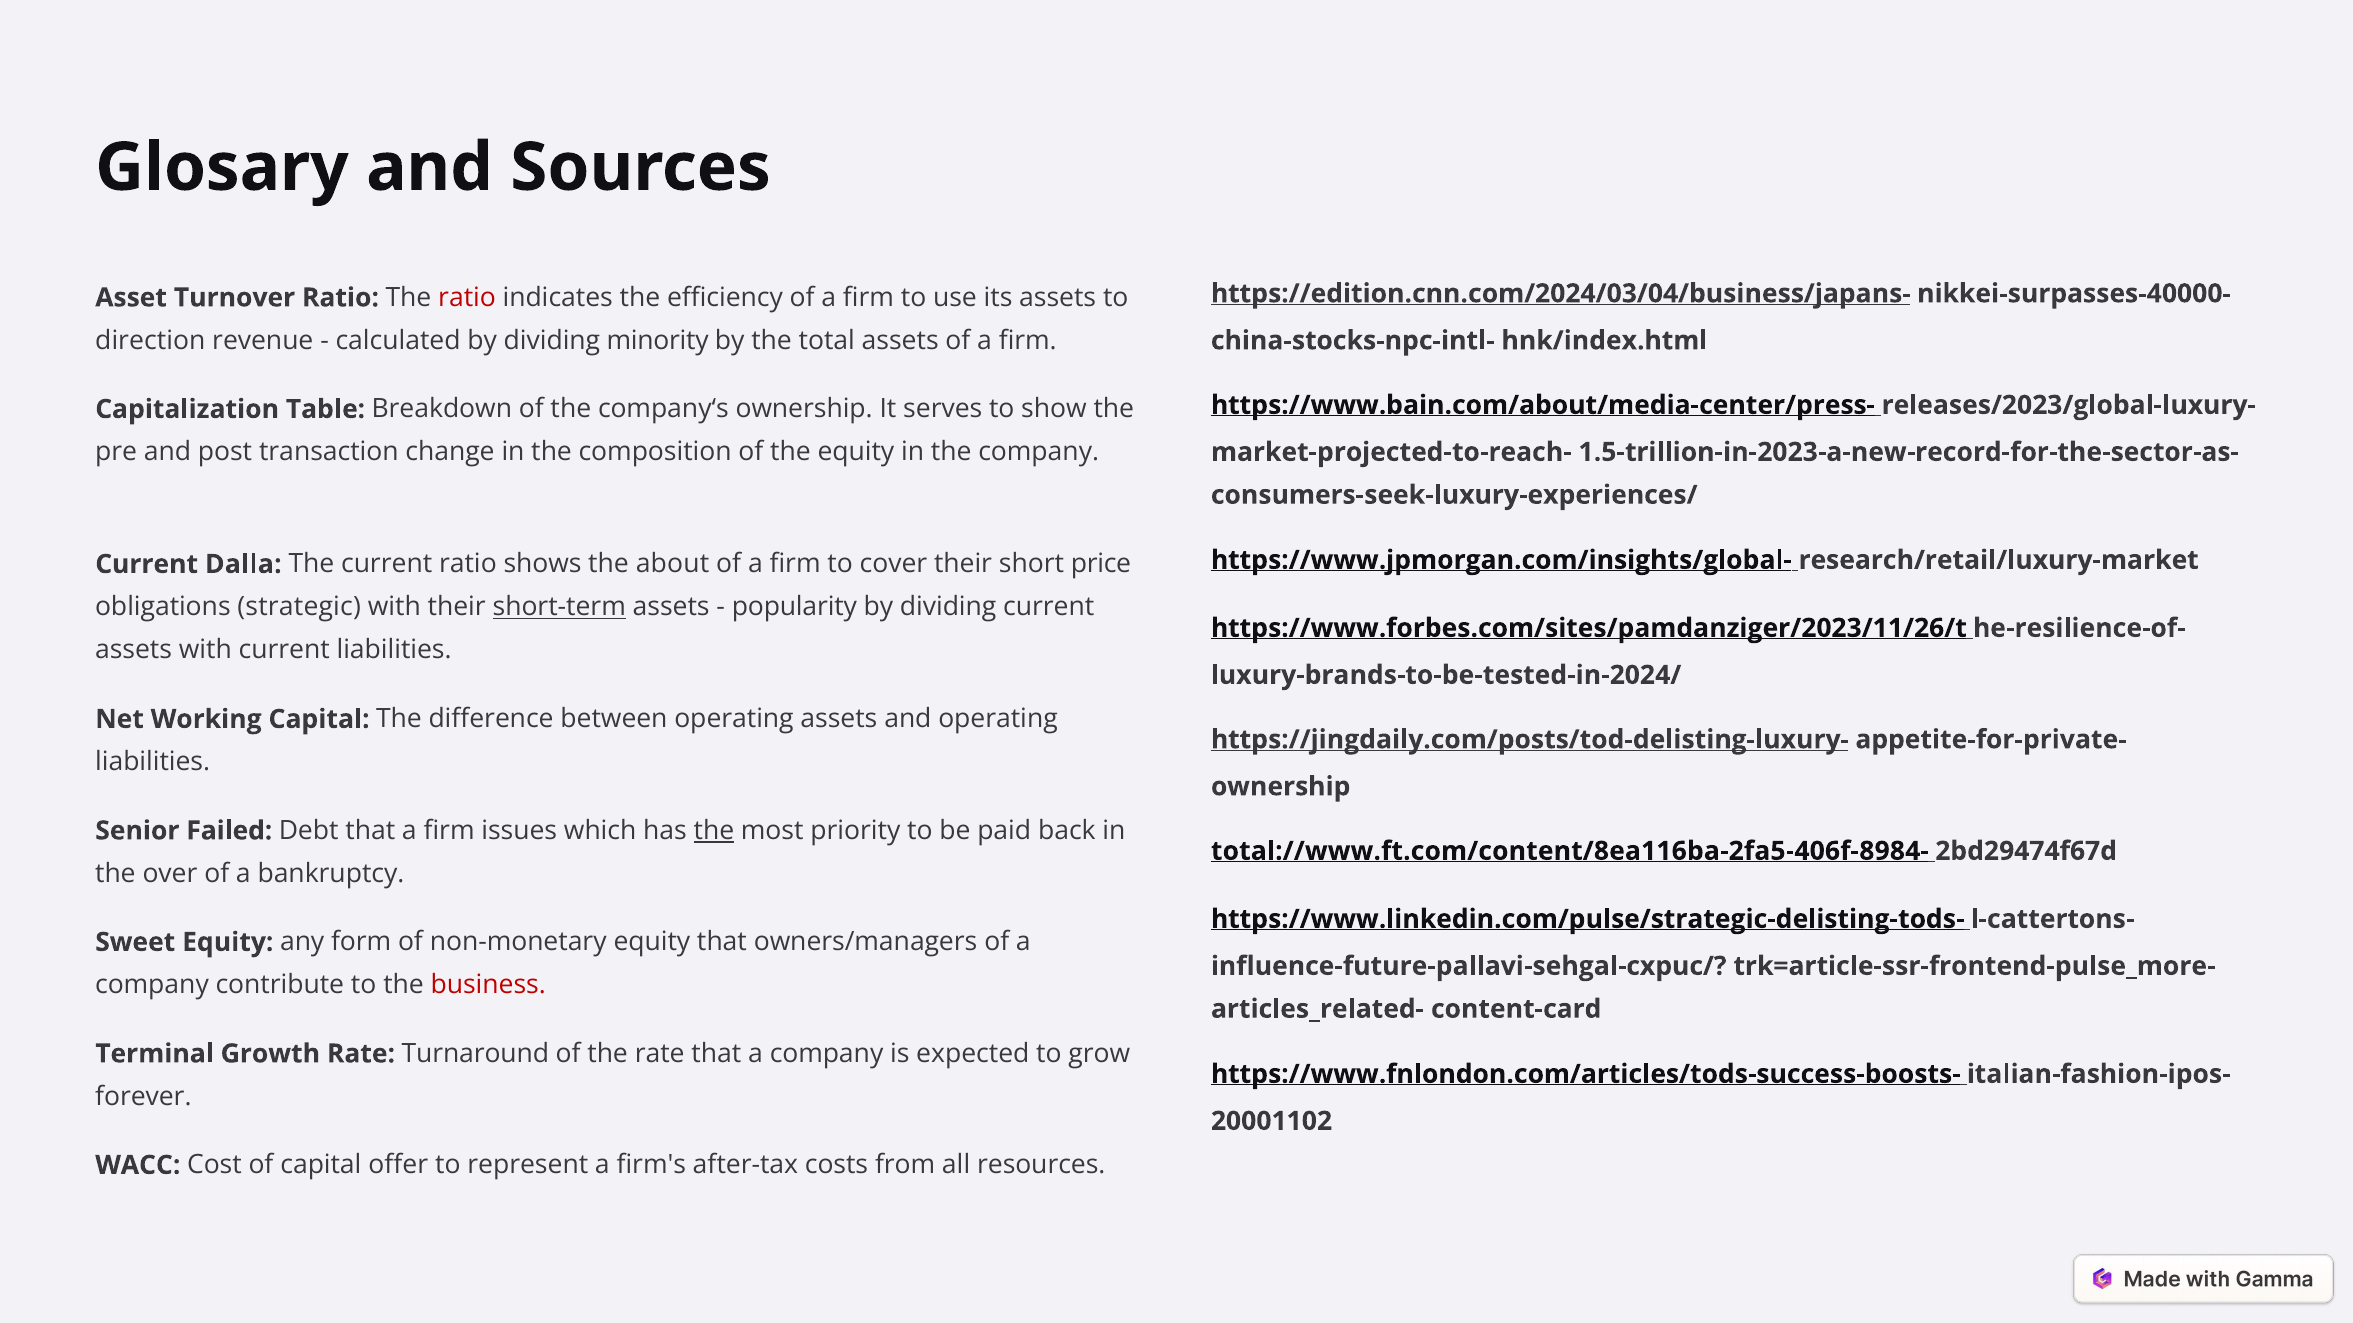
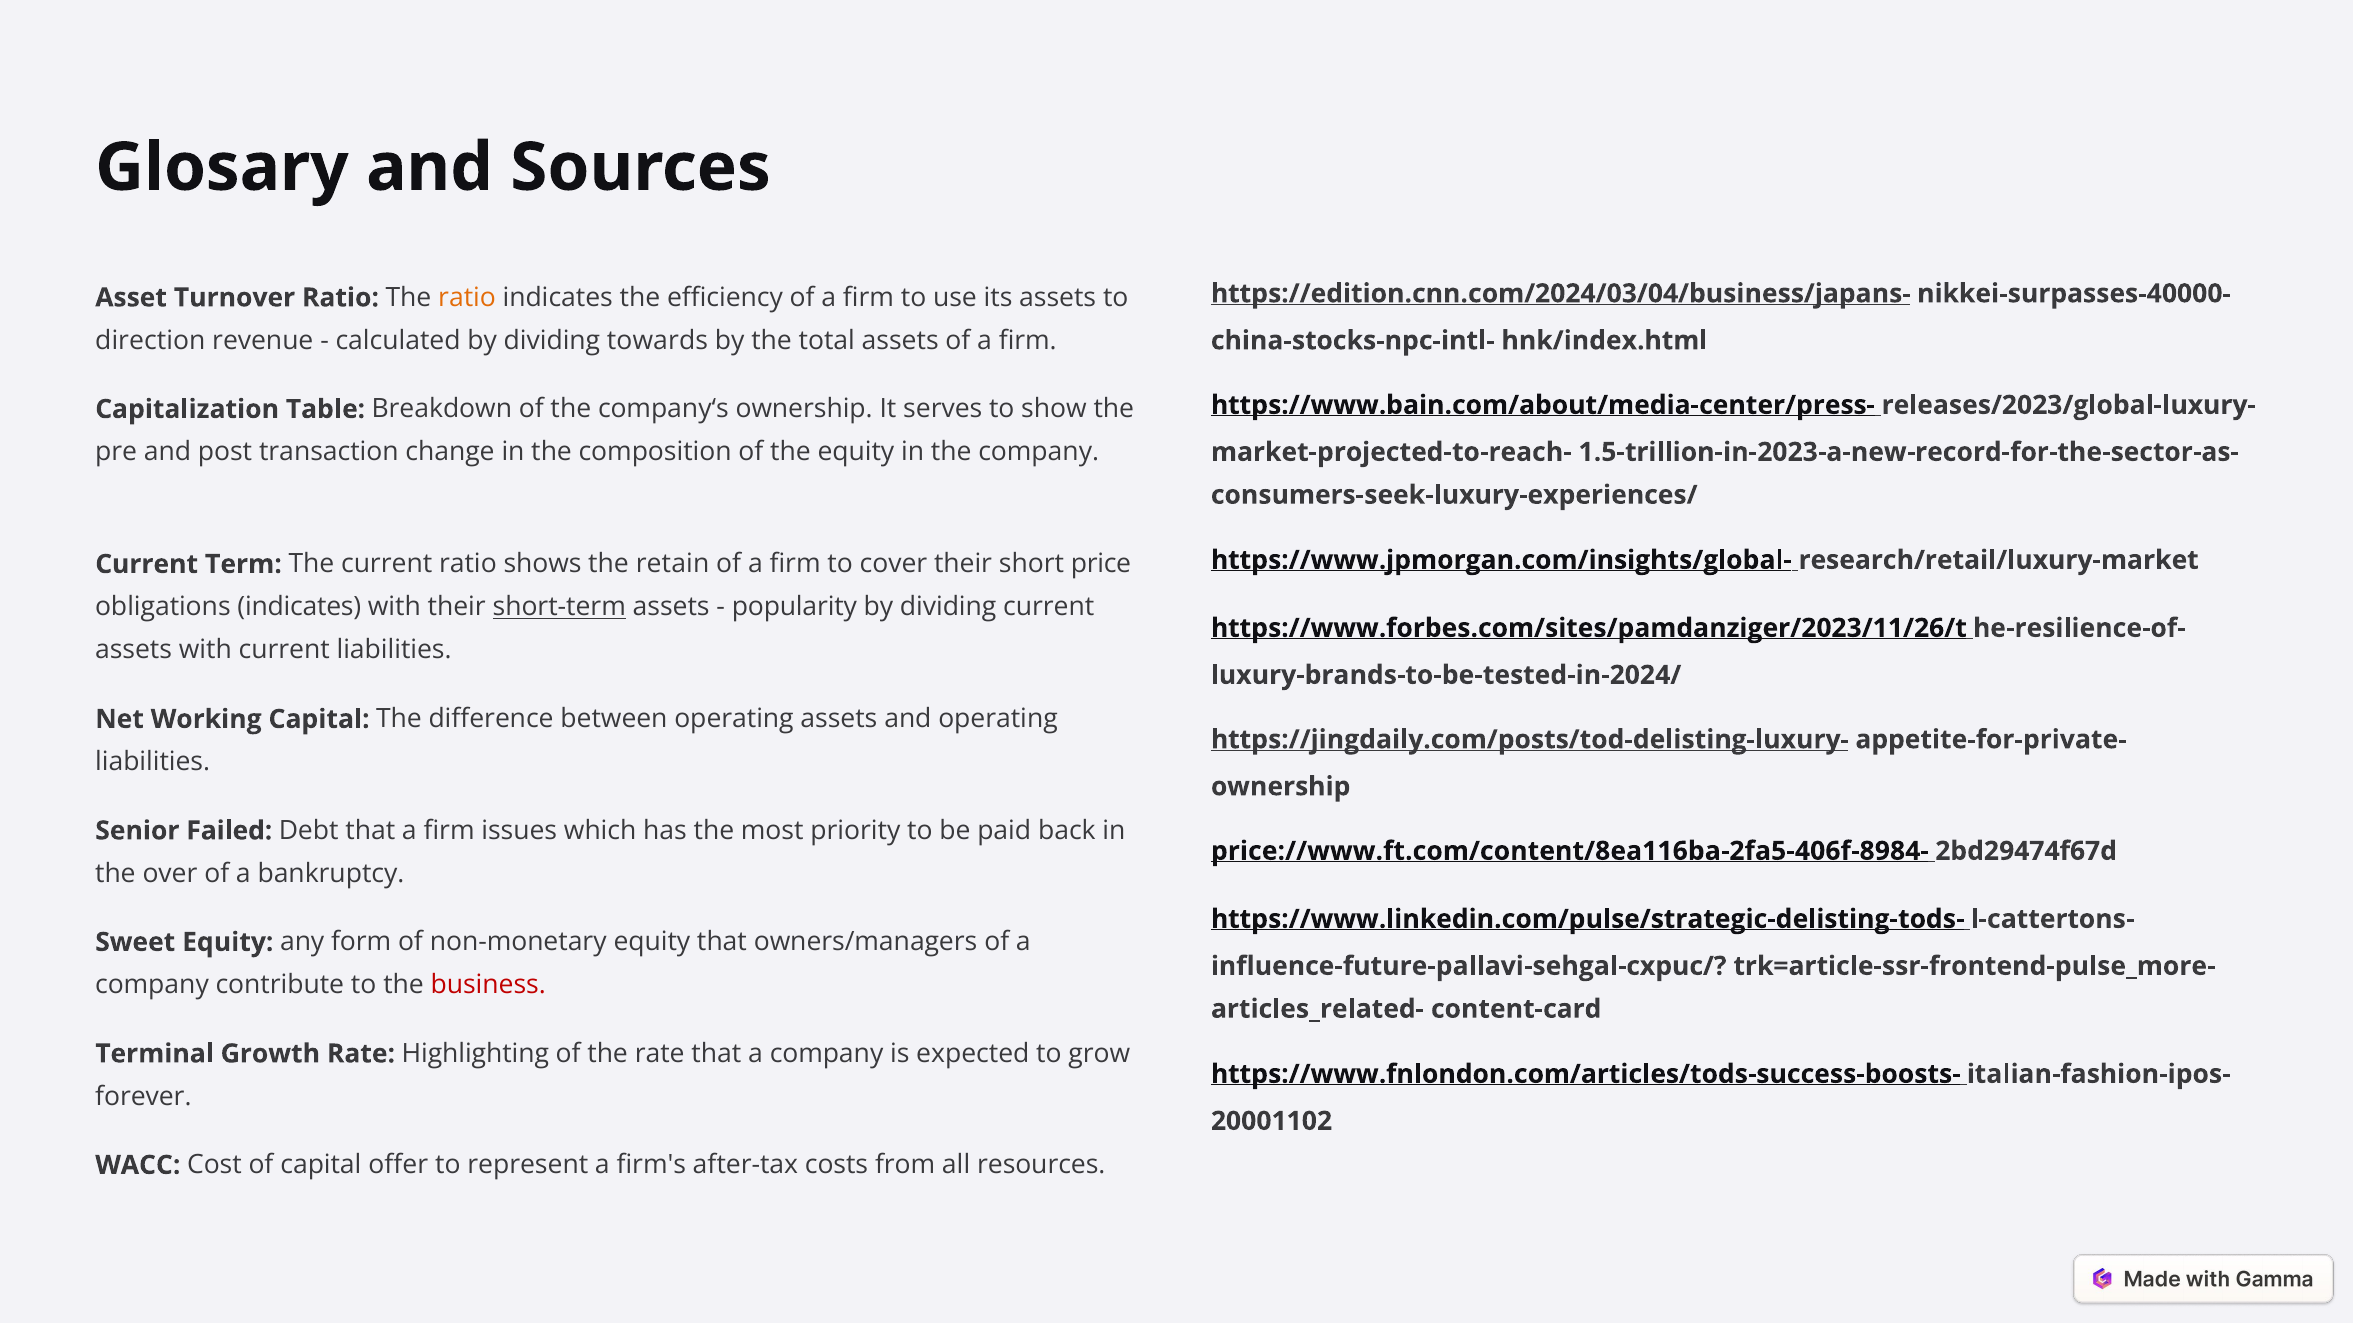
ratio colour: red -> orange (467, 298)
minority: minority -> towards (657, 341)
Dalla: Dalla -> Term (243, 564)
about: about -> retain (673, 564)
obligations strategic: strategic -> indicates (299, 607)
the underline: present -> none (714, 831)
total://www.ft.com/content/8ea116ba-2fa5-406f-8984-: total://www.ft.com/content/8ea116ba-2fa5-406f-8984- -> price://www.ft.com/content/8ea116ba-2fa5-406f-8984- (1570, 851)
Turnaround: Turnaround -> Highlighting (475, 1054)
